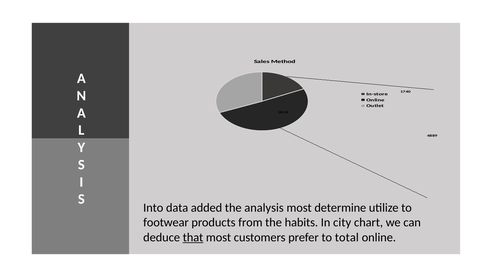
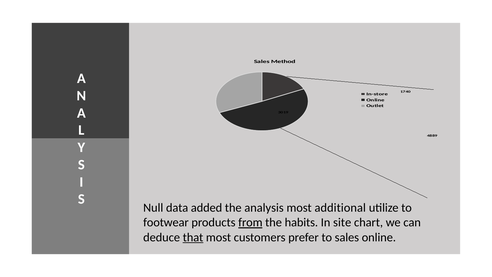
Into: Into -> Null (153, 208)
determine: determine -> additional (340, 208)
from underline: none -> present (250, 222)
city: city -> site (342, 222)
to total: total -> sales (347, 237)
